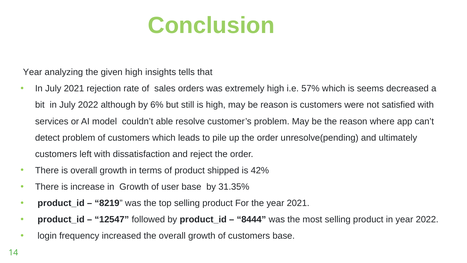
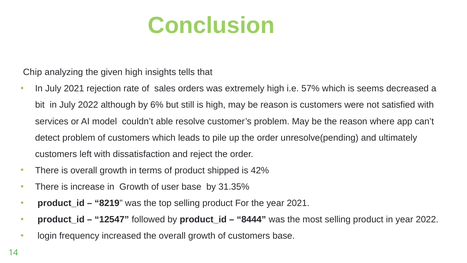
Year: Year -> Chip (33, 72)
